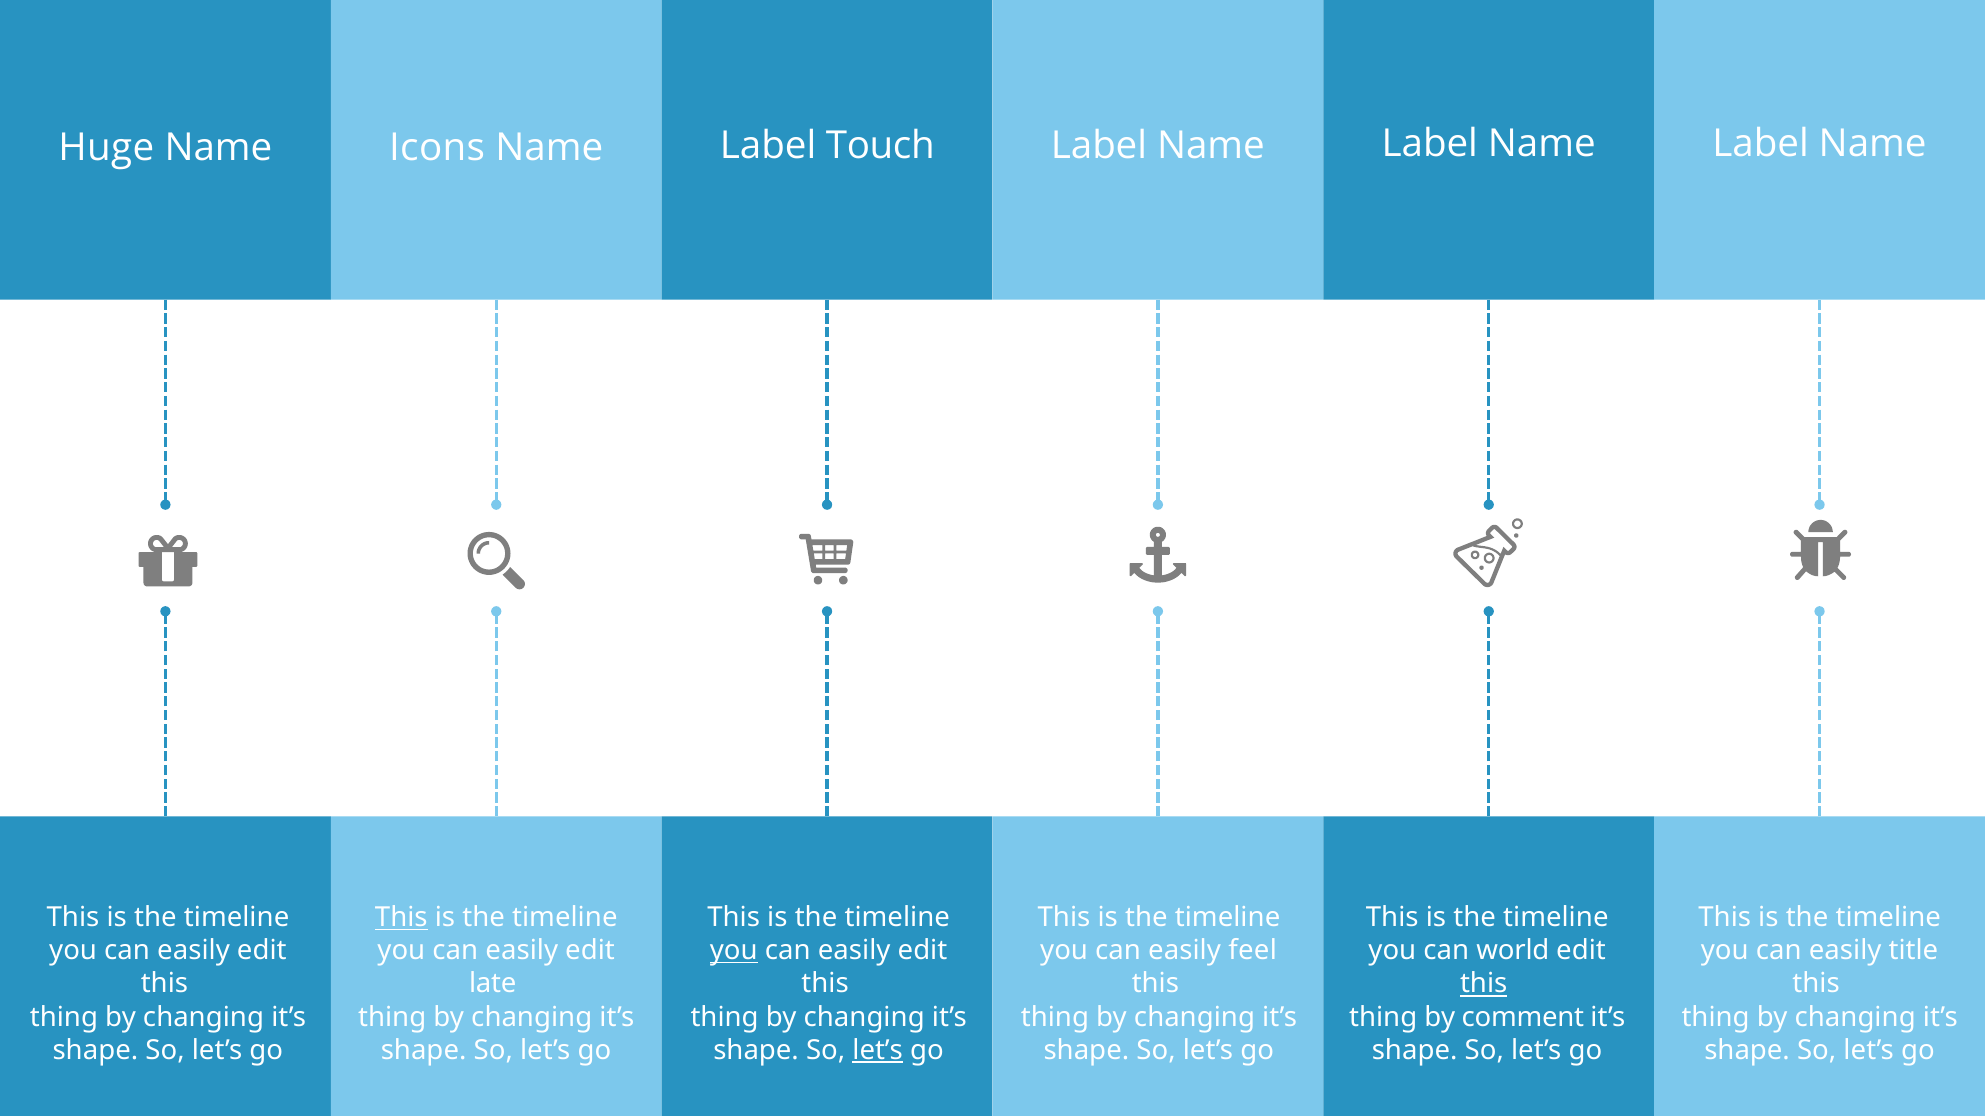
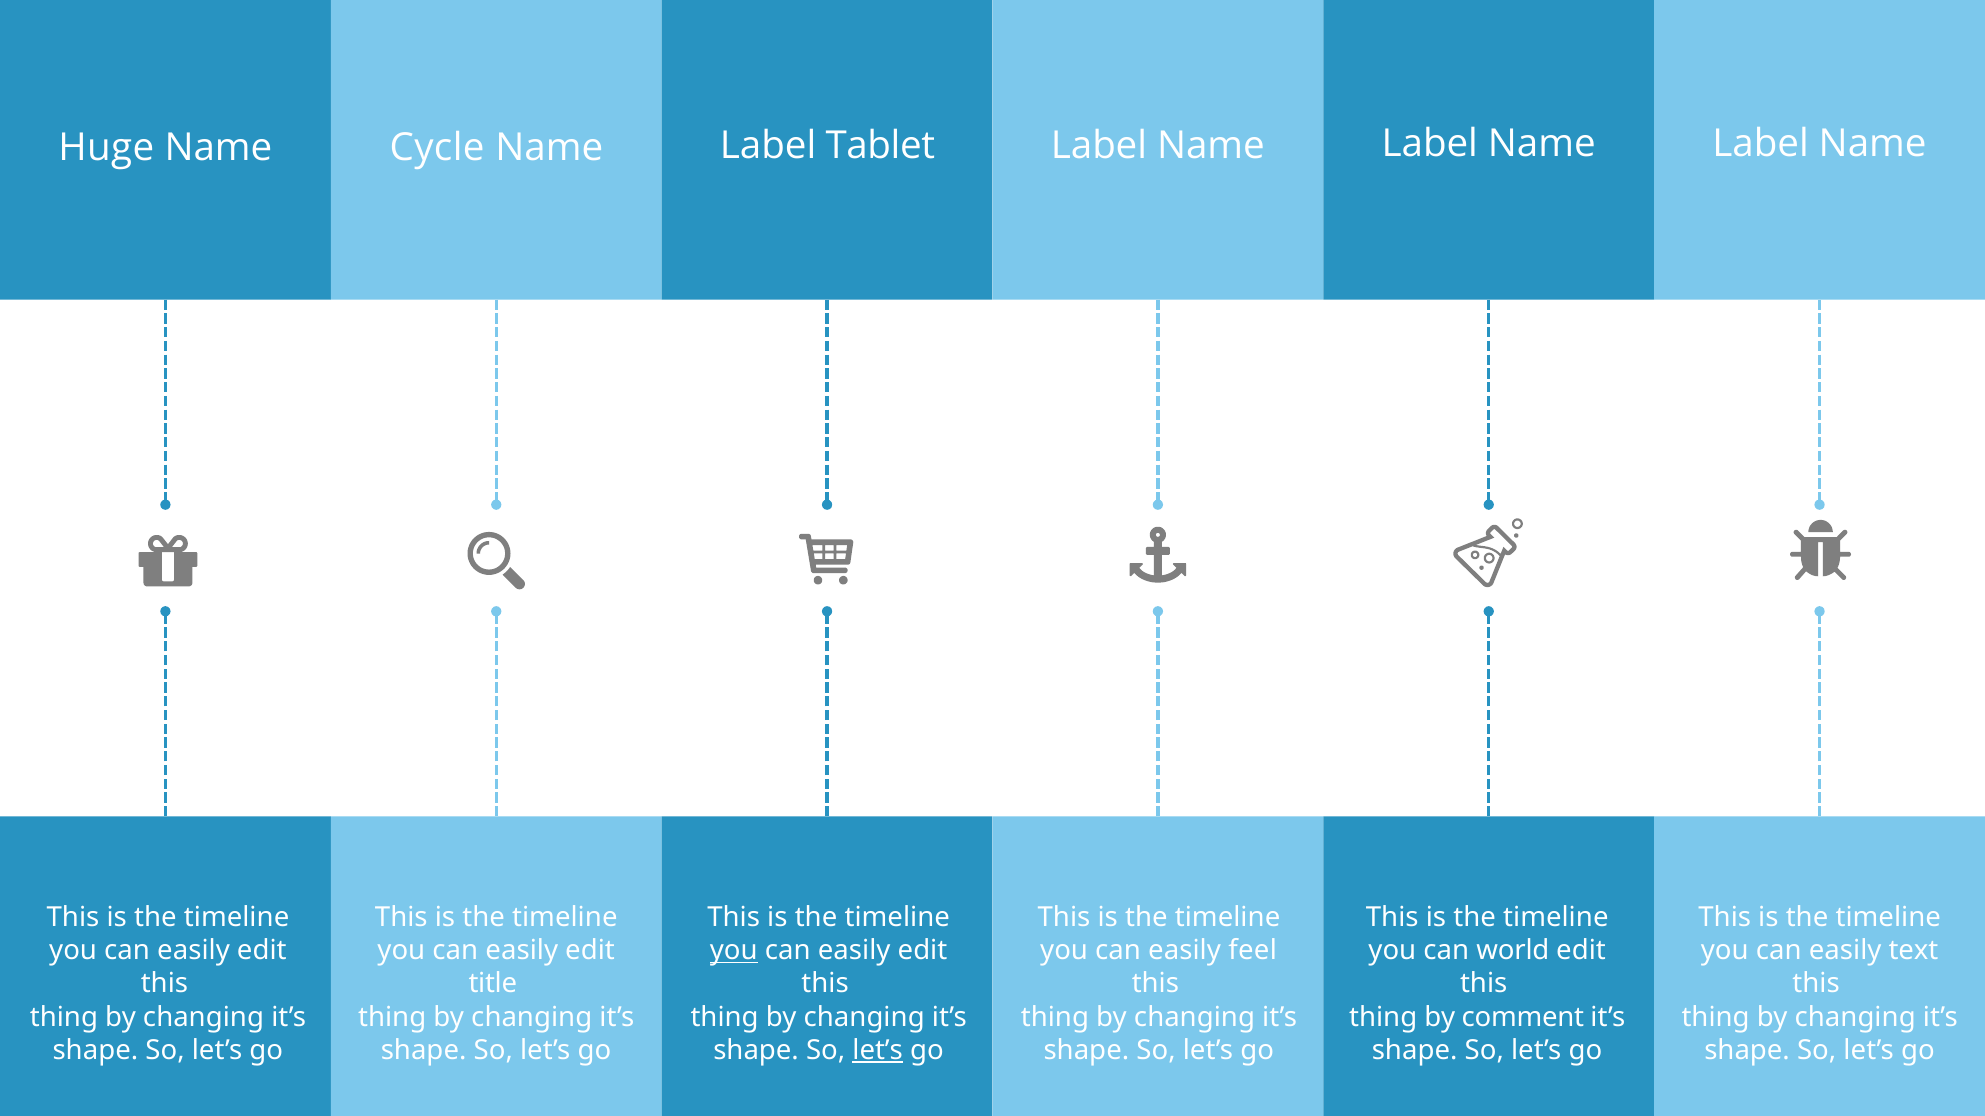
Icons: Icons -> Cycle (437, 148)
Touch: Touch -> Tablet (880, 146)
This underline: present -> none (401, 918)
title: title -> text (1913, 951)
late: late -> title (493, 984)
this underline: present -> none (1484, 984)
